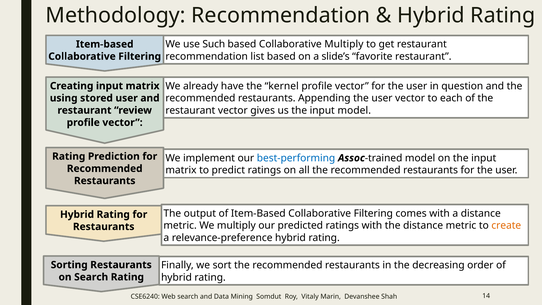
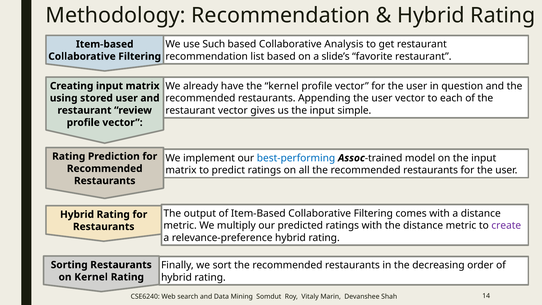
Collaborative Multiply: Multiply -> Analysis (344, 44)
input model: model -> simple (354, 110)
create colour: orange -> purple (506, 226)
on Search: Search -> Kernel (91, 277)
